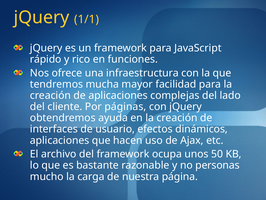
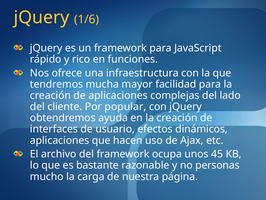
1/1: 1/1 -> 1/6 (87, 19)
páginas: páginas -> popular (125, 107)
50: 50 -> 45 (217, 154)
